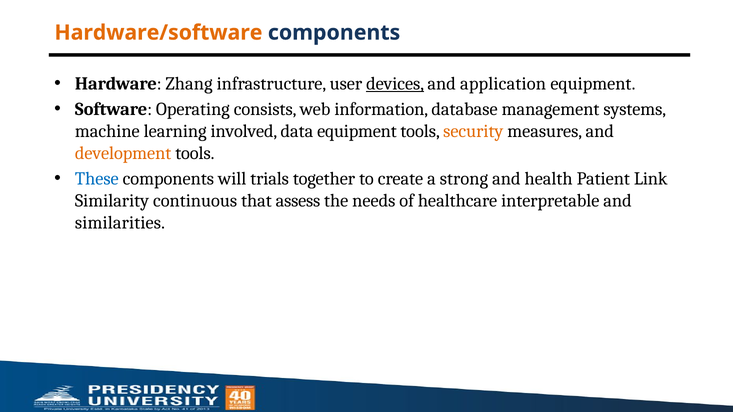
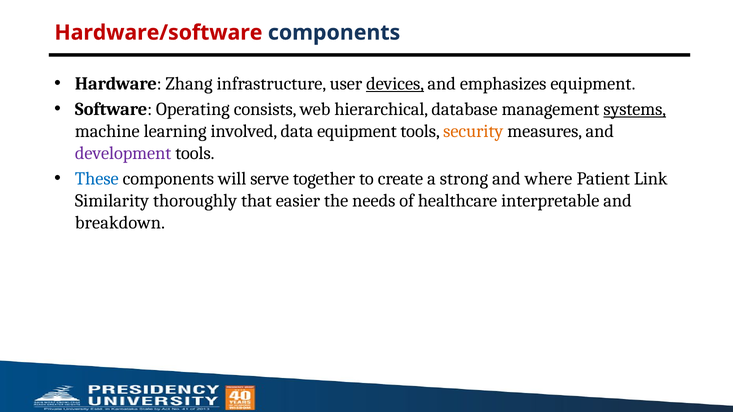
Hardware/software colour: orange -> red (158, 33)
application: application -> emphasizes (503, 84)
information: information -> hierarchical (381, 109)
systems underline: none -> present (635, 109)
development colour: orange -> purple (123, 153)
trials: trials -> serve (270, 179)
health: health -> where (549, 179)
continuous: continuous -> thoroughly (195, 201)
assess: assess -> easier (298, 201)
similarities: similarities -> breakdown (120, 223)
